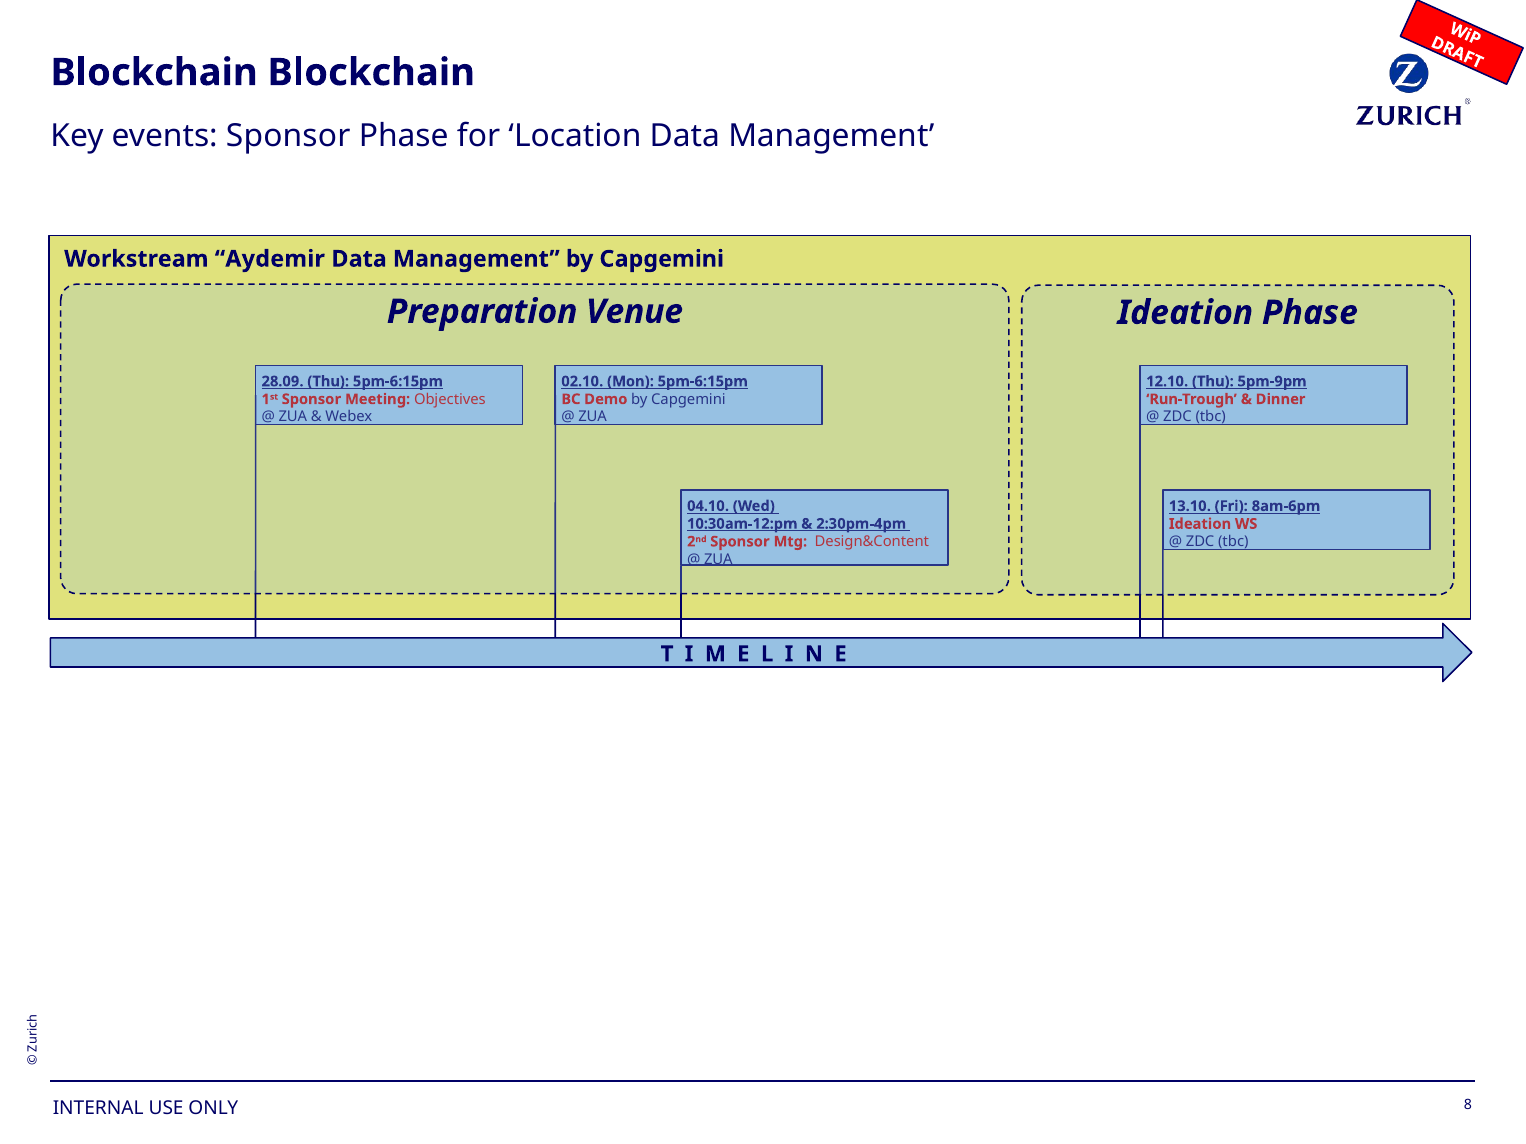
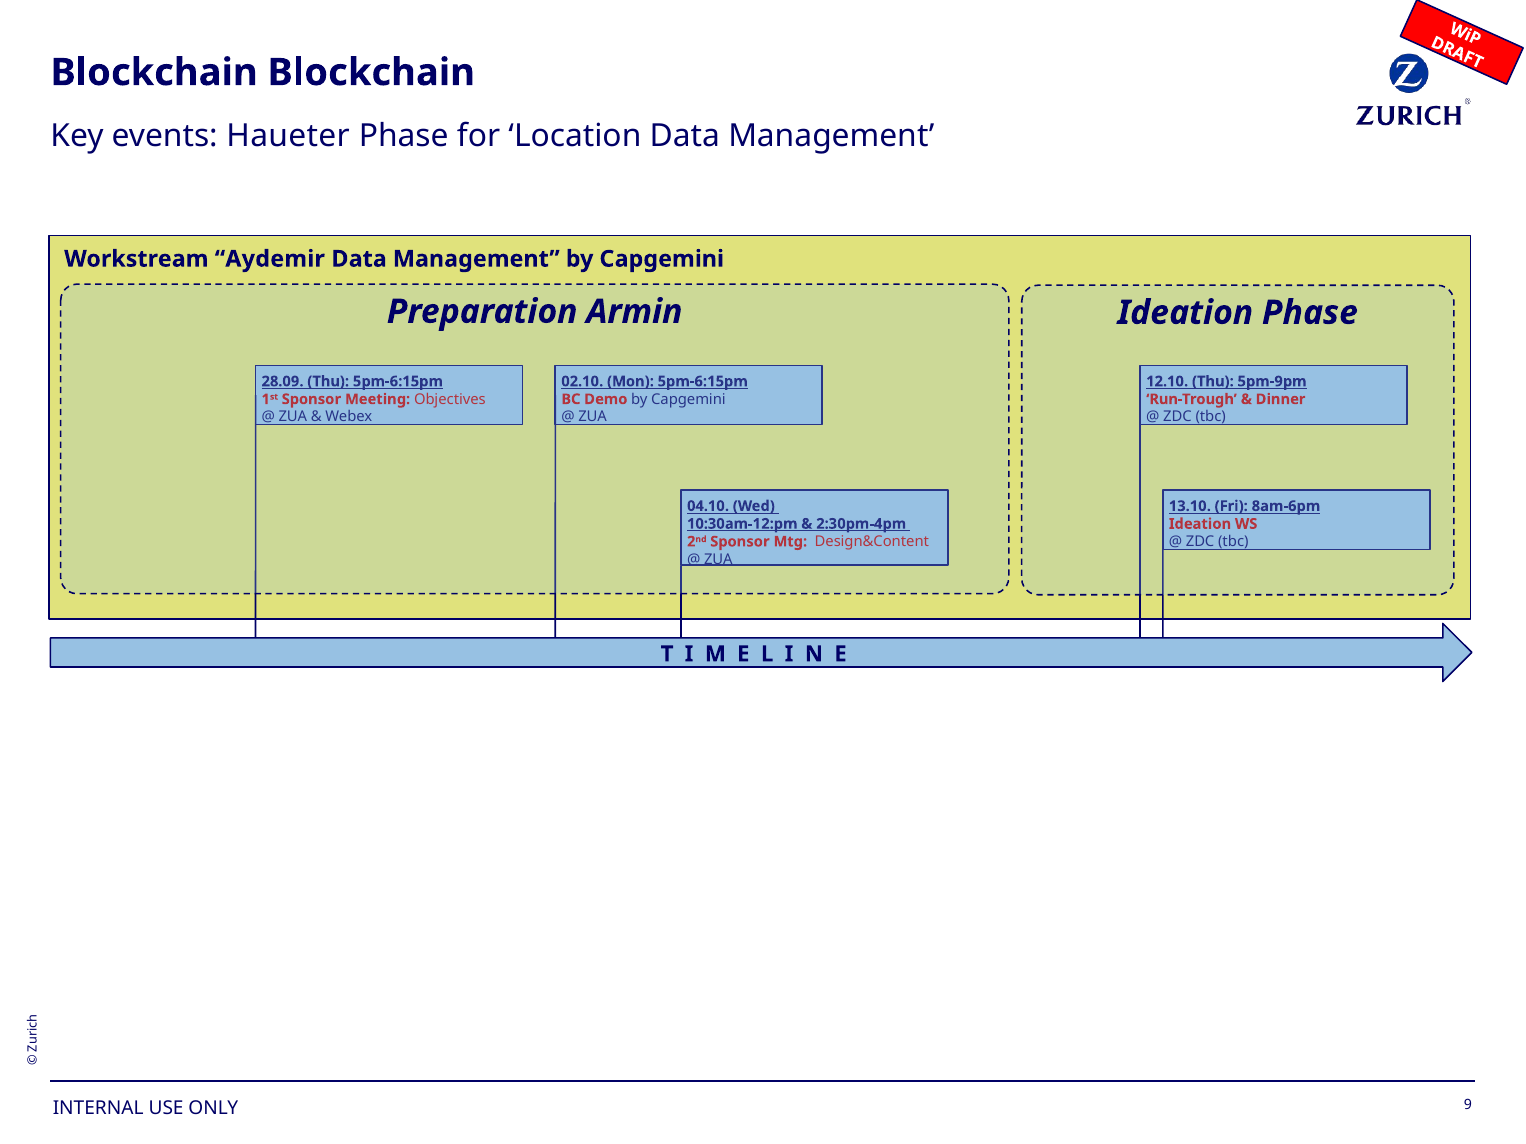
events Sponsor: Sponsor -> Haueter (288, 136)
Venue: Venue -> Armin (634, 312)
8: 8 -> 9 (1468, 1105)
